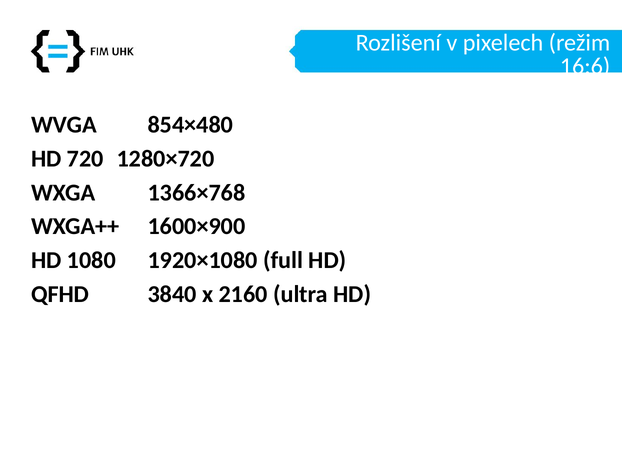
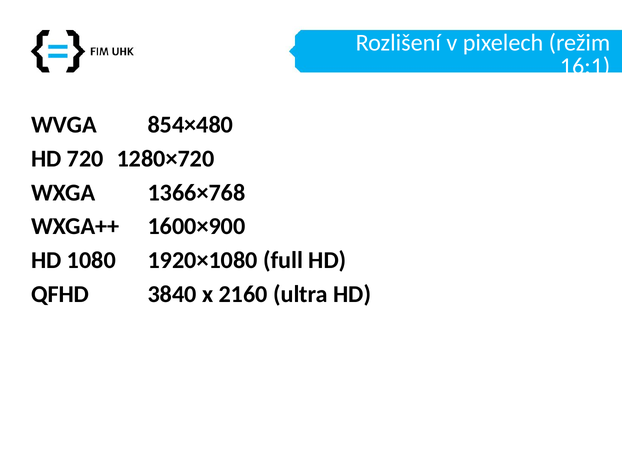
16:6: 16:6 -> 16:1 (585, 66)
